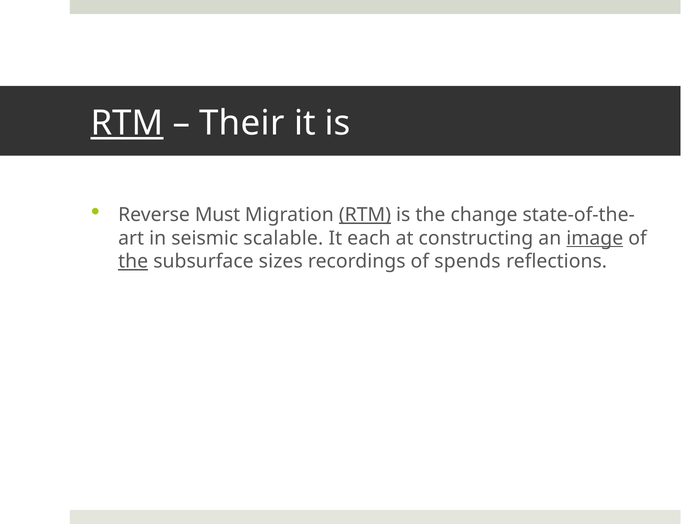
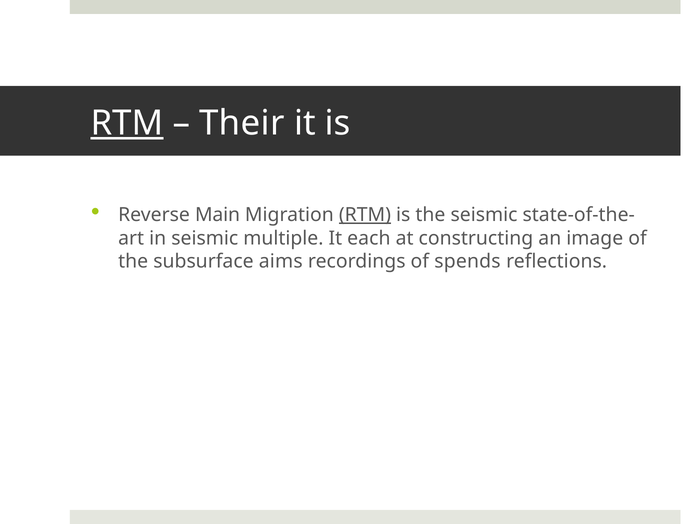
Must: Must -> Main (218, 215)
the change: change -> seismic (484, 215)
scalable: scalable -> multiple (283, 238)
image underline: present -> none (595, 238)
the underline: present -> none (133, 261)
sizes: sizes -> aims (281, 261)
